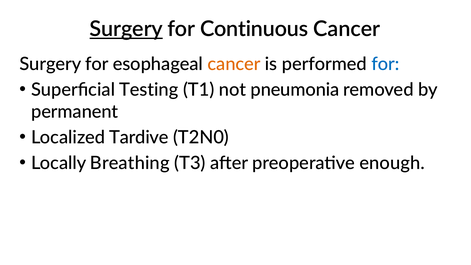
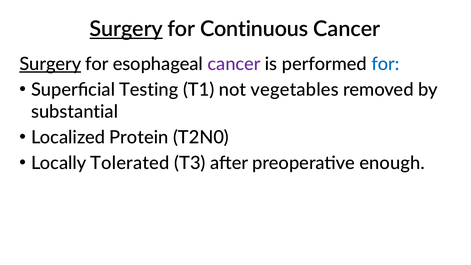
Surgery underline: none -> present (50, 64)
cancer colour: orange -> purple (234, 64)
pneumonia: pneumonia -> vegetables (295, 90)
permanent: permanent -> substantial (75, 112)
Tardive: Tardive -> Protein (139, 137)
Breathing: Breathing -> Tolerated (130, 163)
